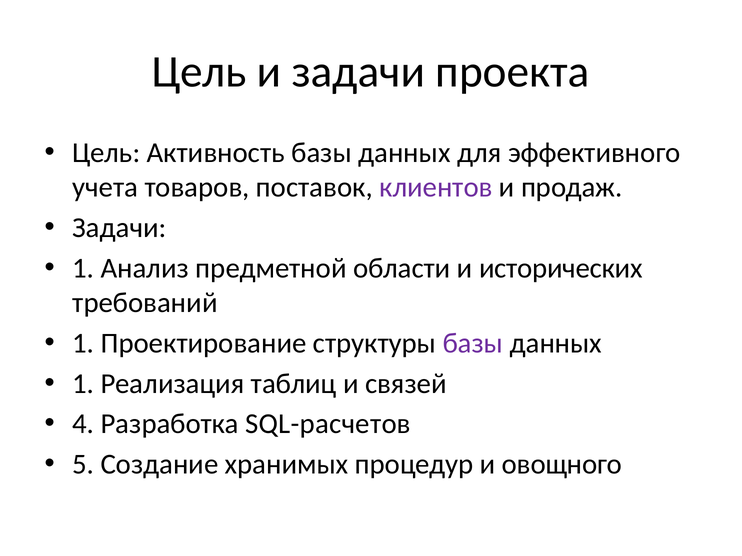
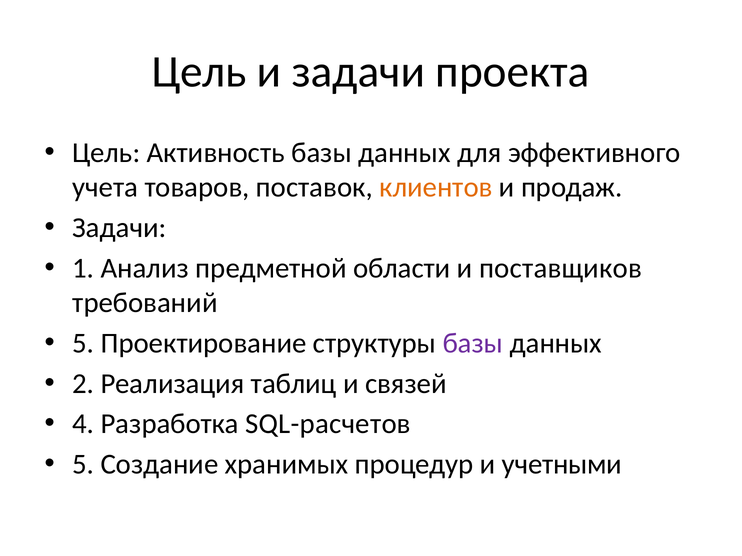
клиентов colour: purple -> orange (436, 188)
исторических: исторических -> поставщиков (561, 268)
1: 1 -> 5 (83, 343)
1: 1 -> 2 (83, 384)
овощного: овощного -> учетными (562, 465)
